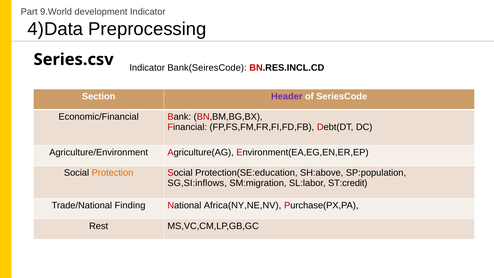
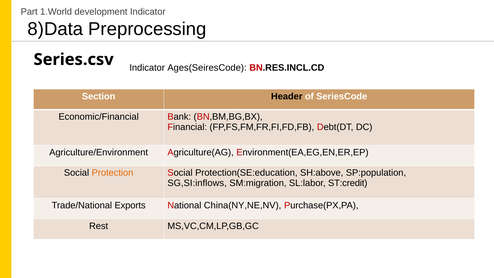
9.World: 9.World -> 1.World (56, 12)
4)Data: 4)Data -> 8)Data (55, 29)
Bank(SeiresCode: Bank(SeiresCode -> Ages(SeiresCode (207, 68)
Header colour: purple -> black (287, 96)
Finding: Finding -> Exports (130, 205)
Africa(NY,NE,NV: Africa(NY,NE,NV -> China(NY,NE,NV (243, 205)
